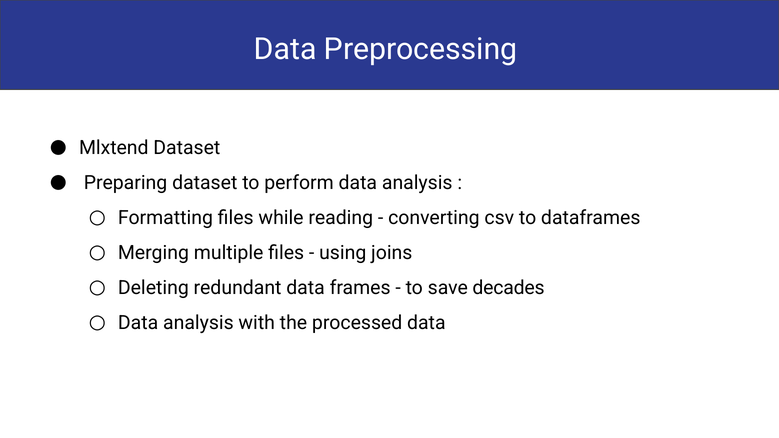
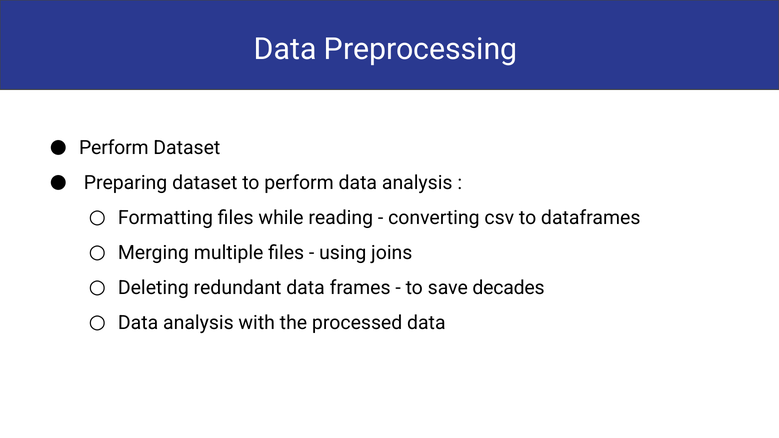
Mlxtend: Mlxtend -> Perform (114, 148)
